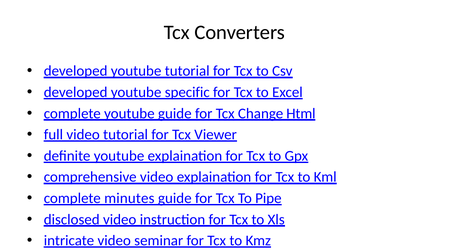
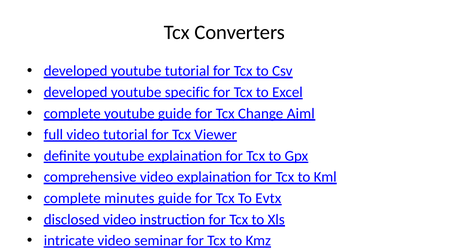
Html: Html -> Aiml (301, 114)
Pipe: Pipe -> Evtx (268, 199)
